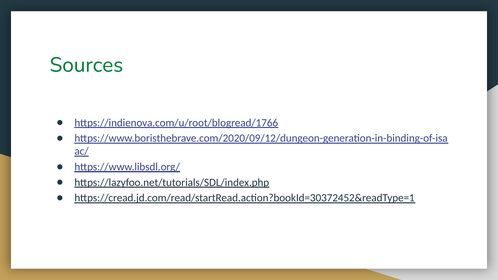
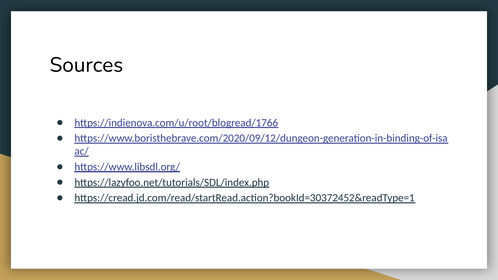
Sources colour: green -> black (86, 65)
